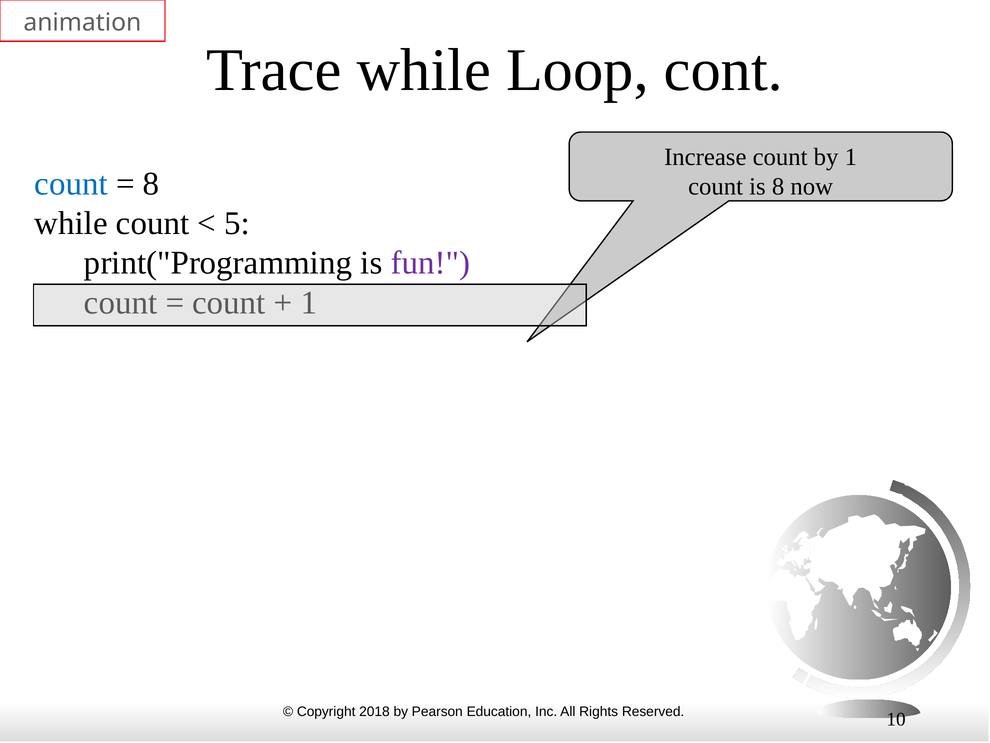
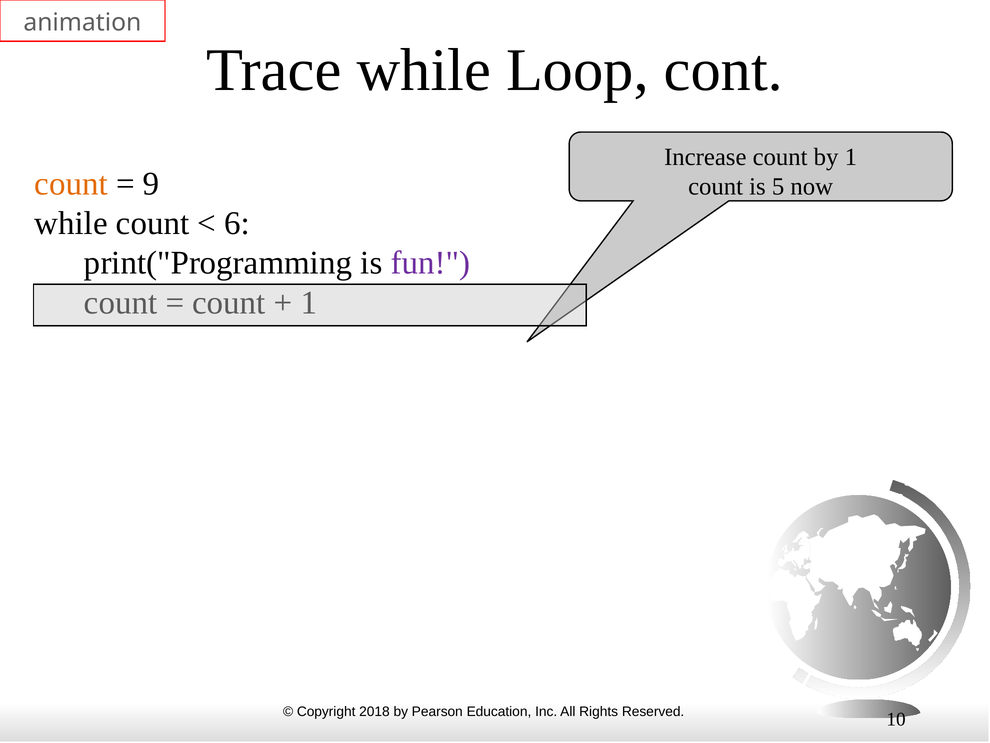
count colour: blue -> orange (71, 184)
8: 8 -> 9 (151, 184)
is 8: 8 -> 5 (778, 186)
5: 5 -> 6 (237, 223)
